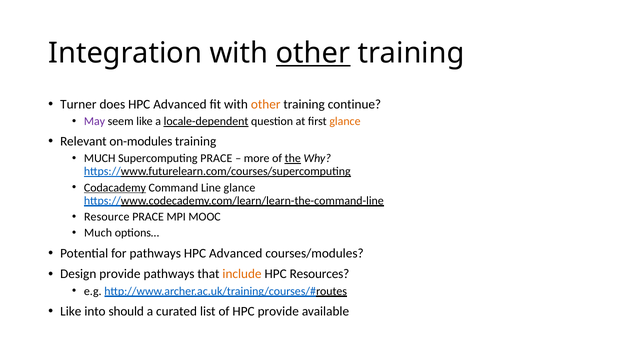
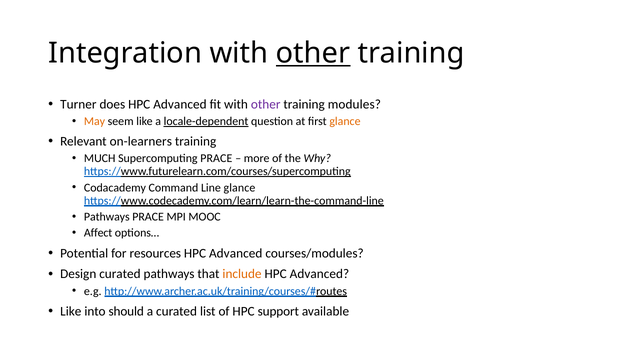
other colour: orange -> purple (266, 104)
continue: continue -> modules (354, 104)
May colour: purple -> orange (95, 121)
on-modules: on-modules -> on-learners (141, 141)
the underline: present -> none (293, 158)
Codacademy underline: present -> none (115, 187)
Resource: Resource -> Pathways (107, 217)
Much: Much -> Affect (98, 233)
for pathways: pathways -> resources (155, 253)
Design provide: provide -> curated (120, 274)
Resources: Resources -> Advanced (319, 274)
HPC provide: provide -> support (278, 311)
